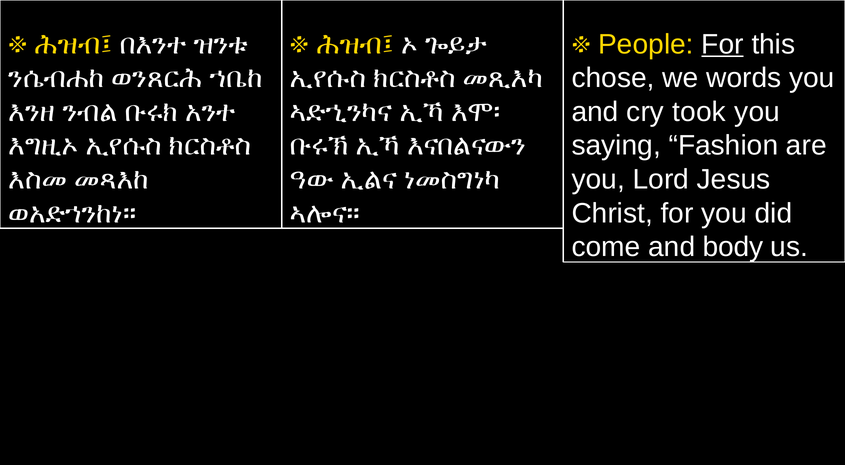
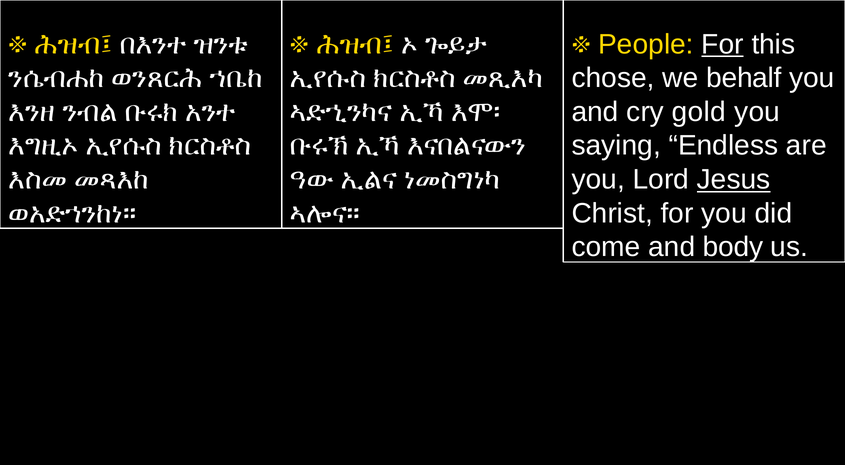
words: words -> behalf (744, 78)
took: took -> gold (699, 112)
Fashion: Fashion -> Endless (723, 146)
Jesus underline: none -> present (734, 179)
